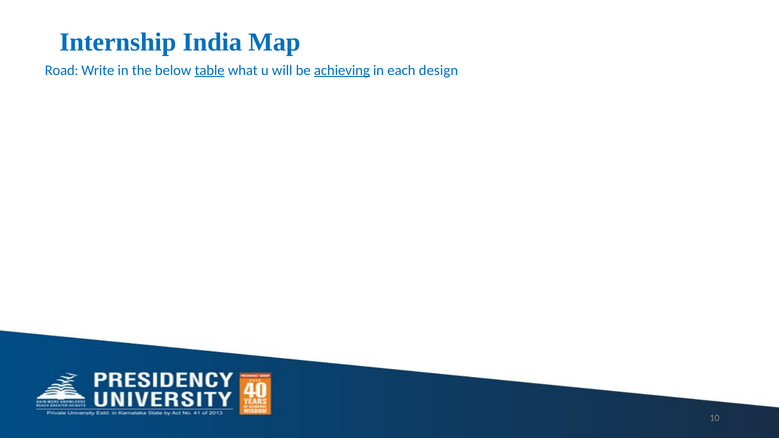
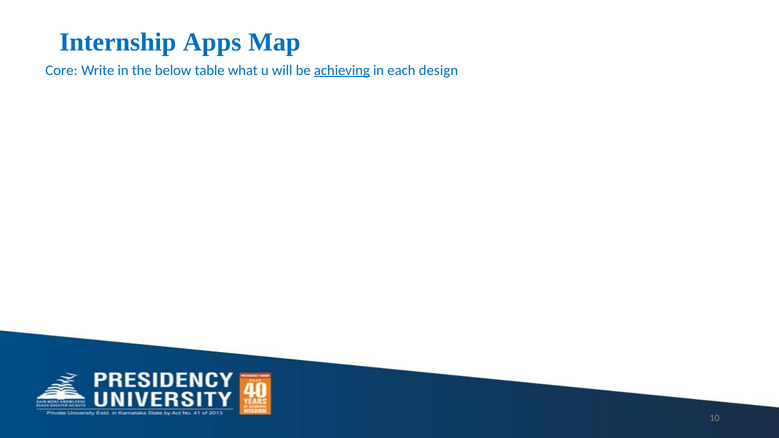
India: India -> Apps (212, 42)
Road: Road -> Core (61, 70)
table underline: present -> none (210, 70)
